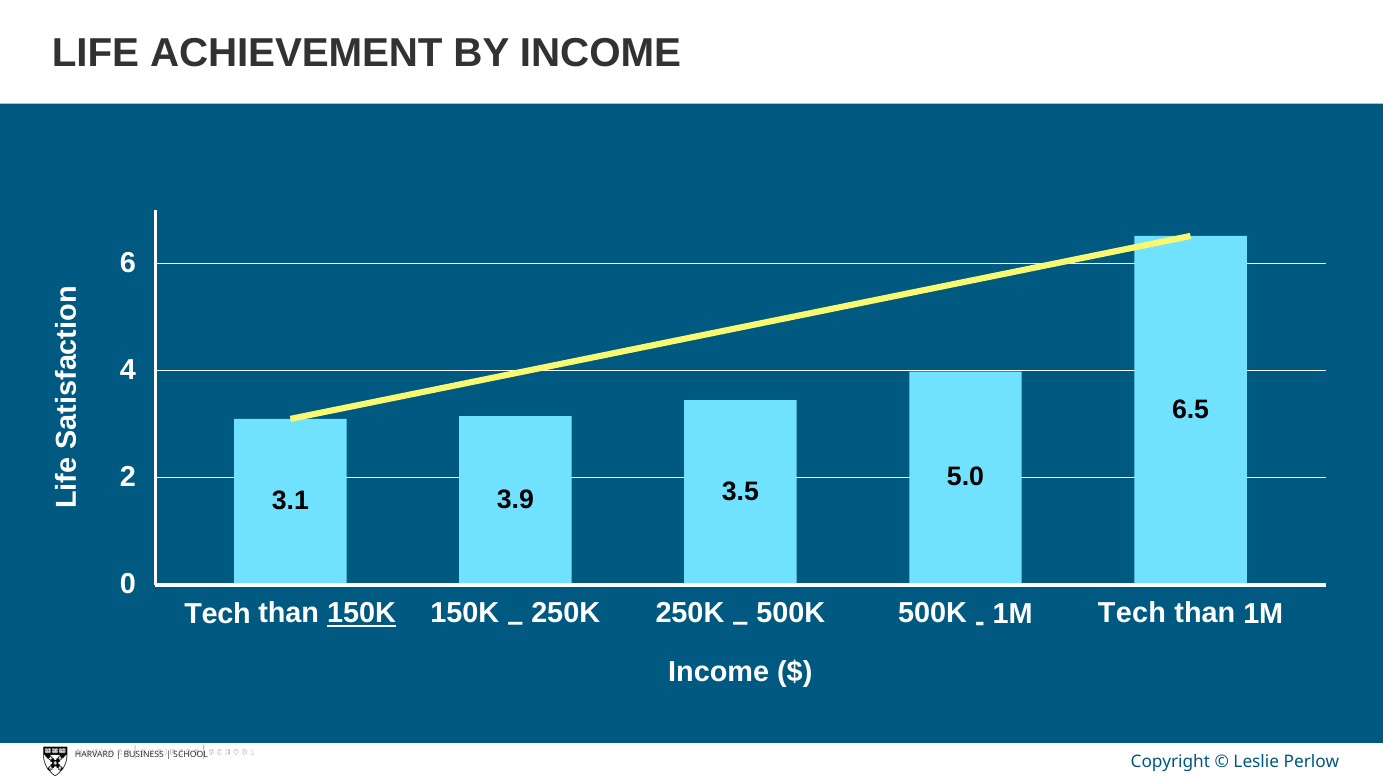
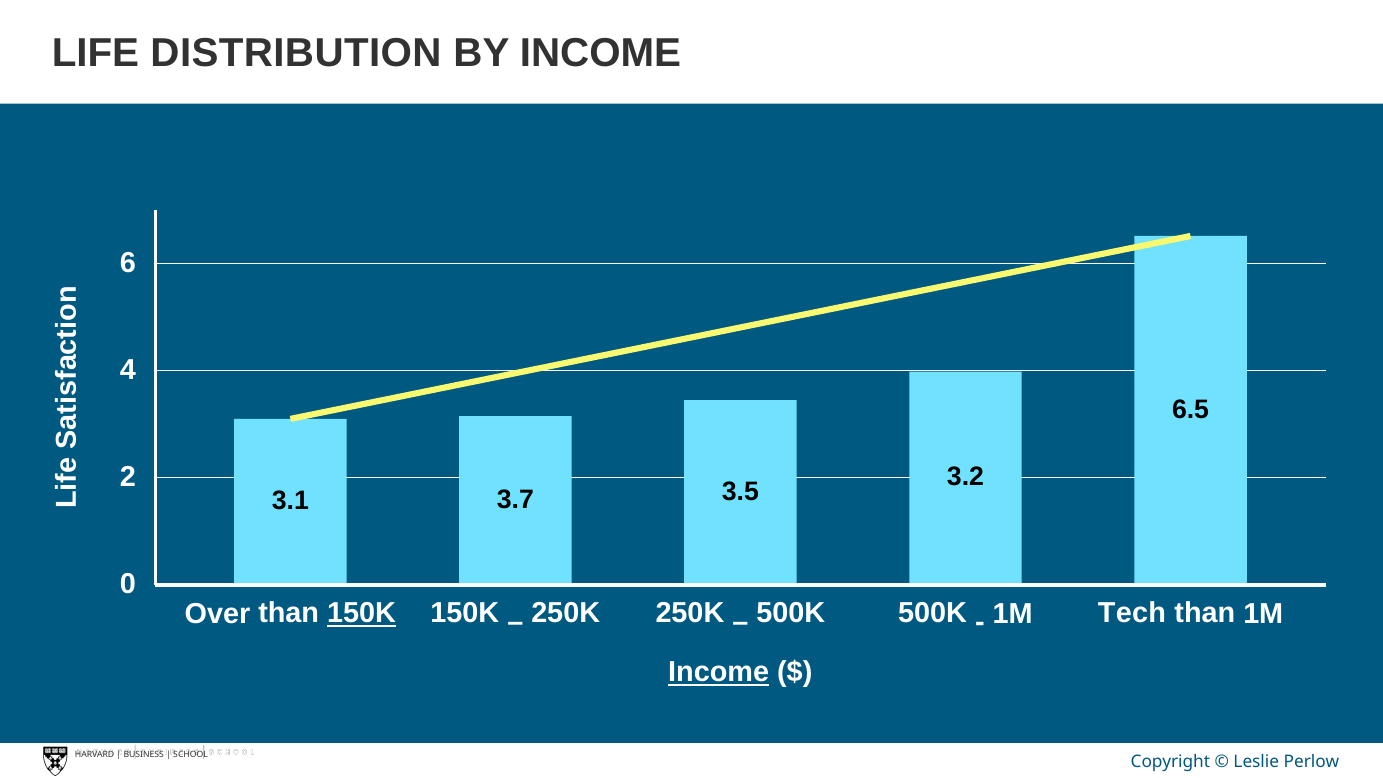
ACHIEVEMENT: ACHIEVEMENT -> DISTRIBUTION (296, 53)
5.0: 5.0 -> 3.2 (965, 477)
3.9: 3.9 -> 3.7 (515, 499)
Tech: Tech -> Over (217, 613)
Income underline: none -> present (719, 672)
